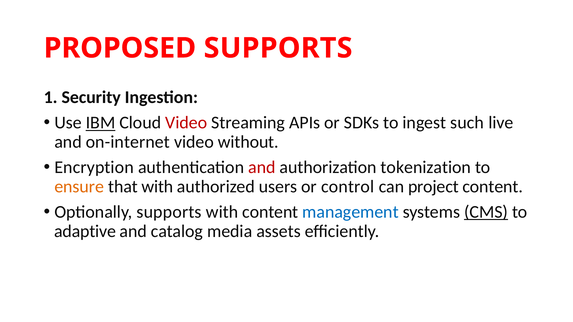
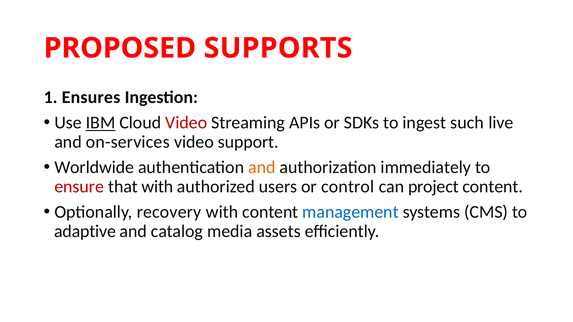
Security: Security -> Ensures (91, 98)
on-internet: on-internet -> on-services (128, 142)
without: without -> support (248, 142)
Encryption: Encryption -> Worldwide (94, 167)
and colour: red -> orange (262, 167)
tokenization: tokenization -> immediately (426, 167)
ensure colour: orange -> red (79, 187)
Optionally supports: supports -> recovery (169, 212)
CMS underline: present -> none (486, 212)
